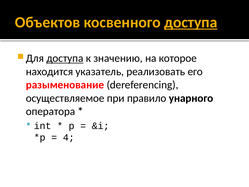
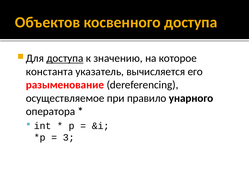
доступа underline: present -> none (191, 22)
находится: находится -> константа (49, 72)
реализовать: реализовать -> вычисляется (156, 72)
4: 4 -> 3 (69, 137)
